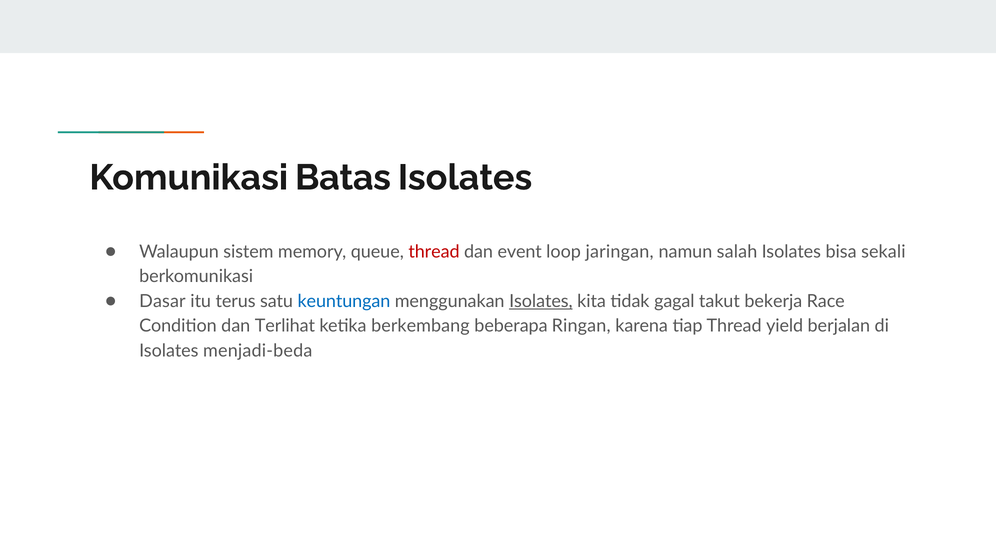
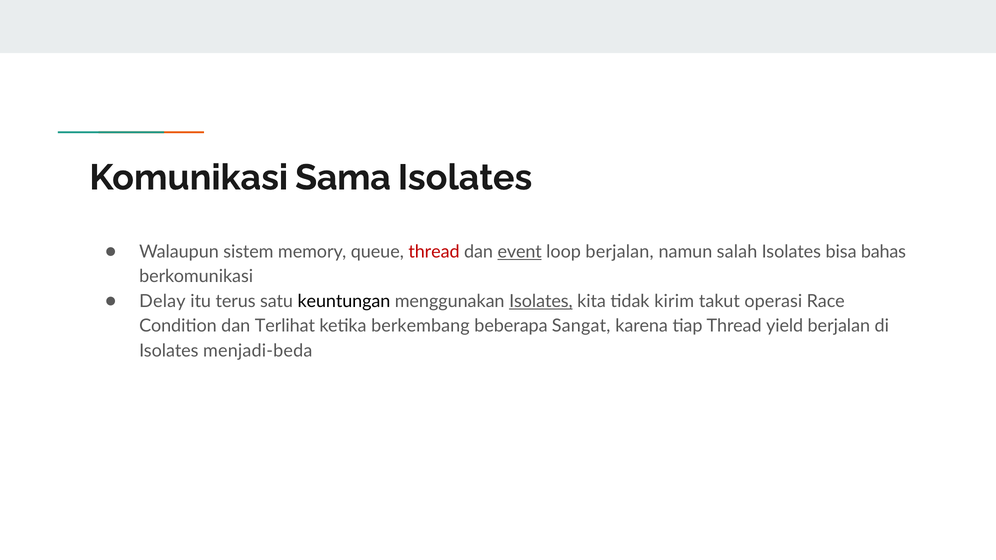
Batas: Batas -> Sama (343, 178)
event underline: none -> present (520, 252)
loop jaringan: jaringan -> berjalan (620, 252)
sekali: sekali -> bahas (883, 252)
Dasar: Dasar -> Delay (162, 301)
keuntungan colour: blue -> black (344, 301)
gagal: gagal -> kirim (674, 301)
bekerja: bekerja -> operasi (773, 301)
Ringan: Ringan -> Sangat (581, 326)
